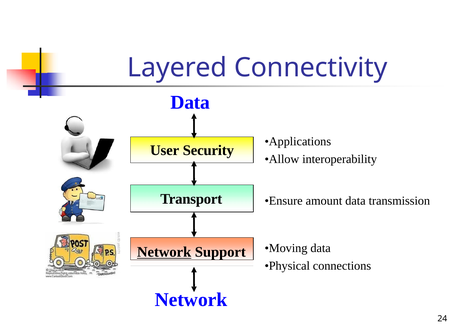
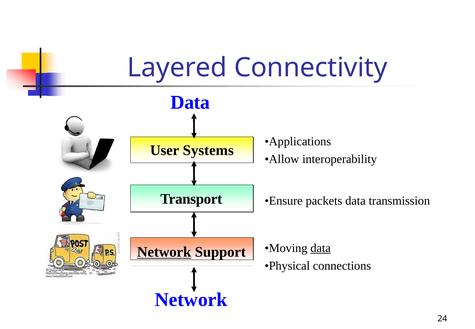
Security: Security -> Systems (208, 150)
amount: amount -> packets (324, 201)
data underline: none -> present (321, 248)
